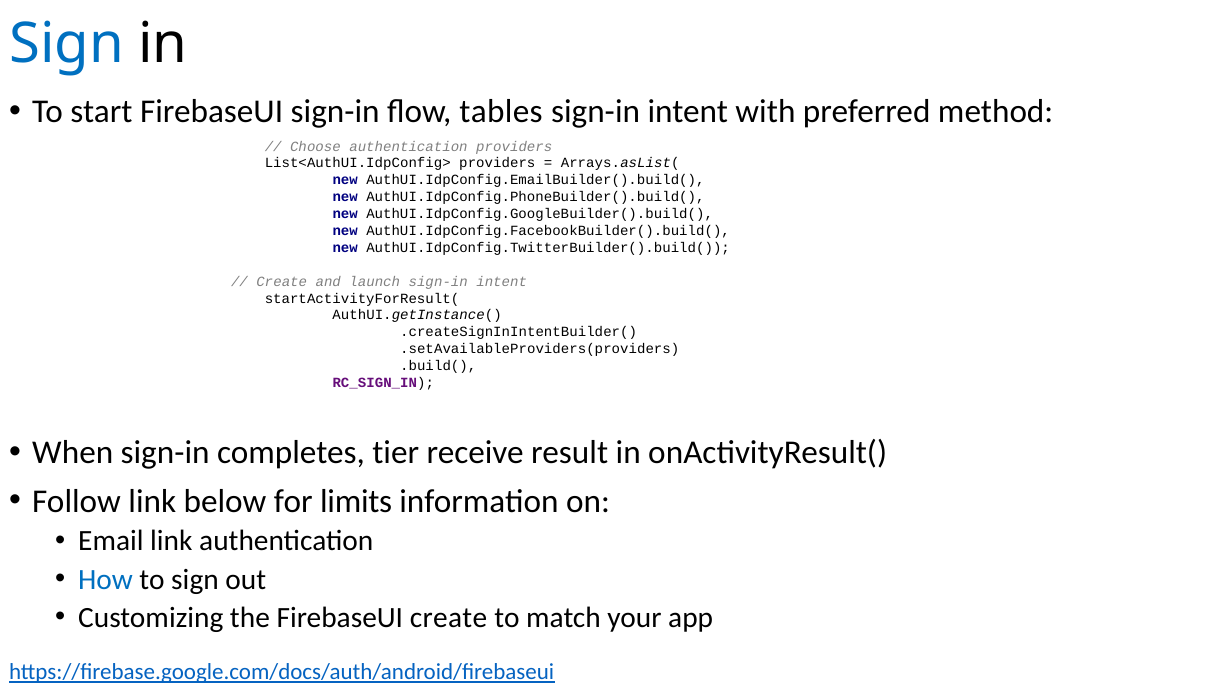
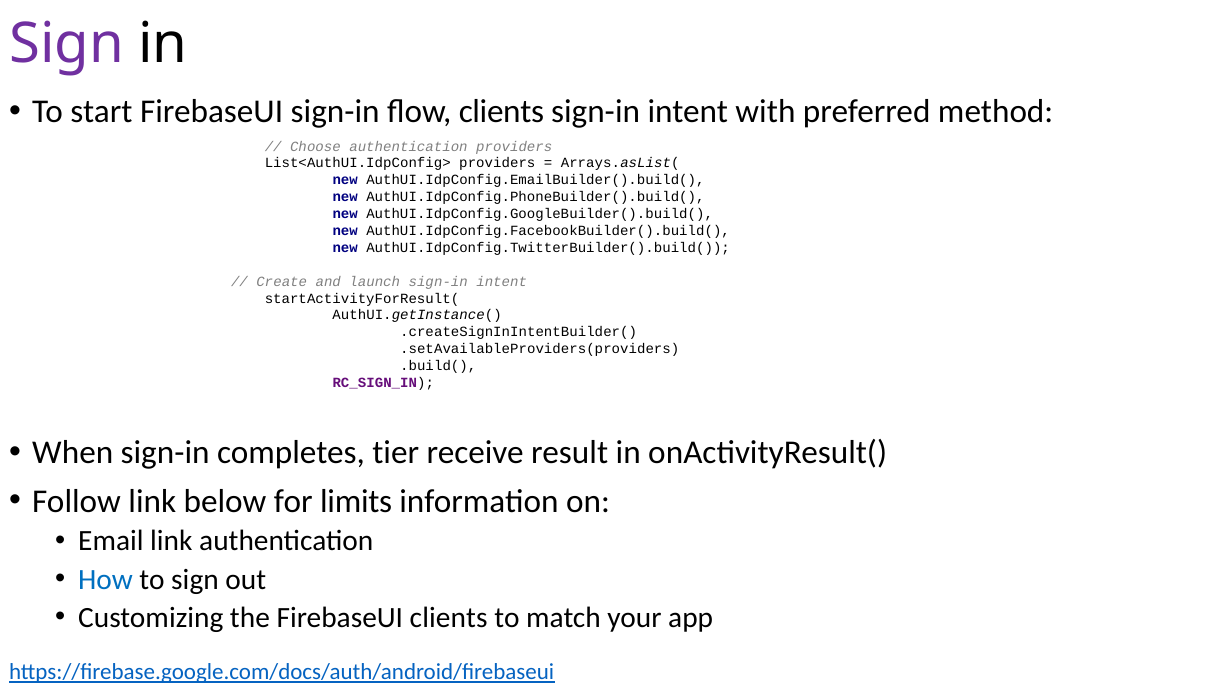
Sign colour: blue -> purple (67, 44)
flow tables: tables -> clients (501, 112)
FirebaseUI create: create -> clients (449, 618)
